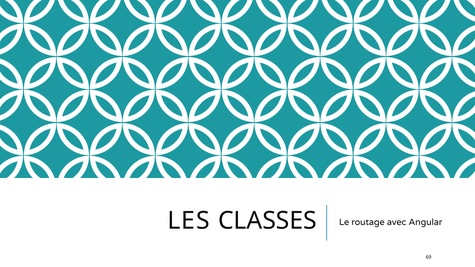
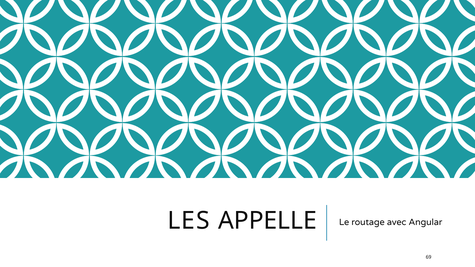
CLASSES: CLASSES -> APPELLE (267, 221)
